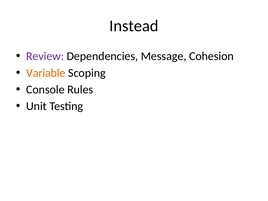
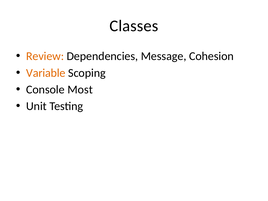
Instead: Instead -> Classes (134, 26)
Review colour: purple -> orange (45, 56)
Rules: Rules -> Most (80, 90)
